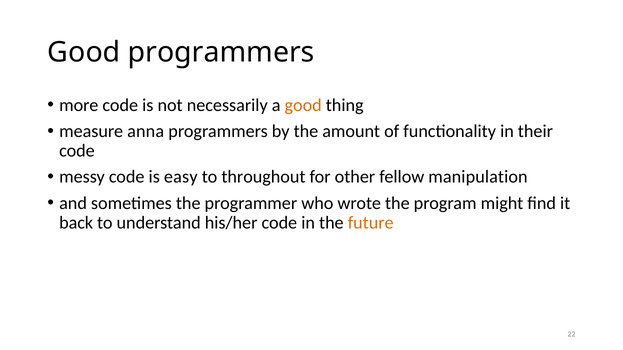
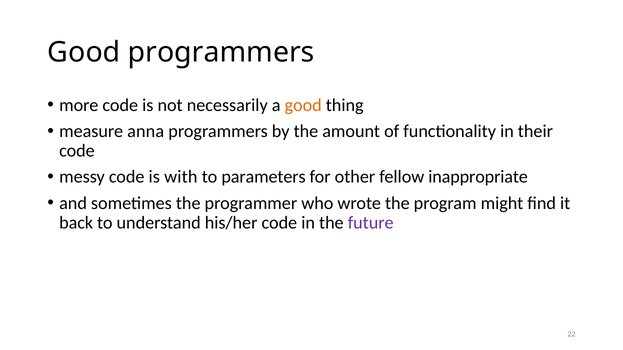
easy: easy -> with (181, 177)
throughout: throughout -> parameters (264, 177)
manipulation: manipulation -> inappropriate (478, 177)
future colour: orange -> purple (371, 223)
